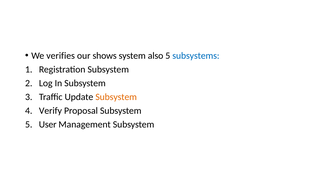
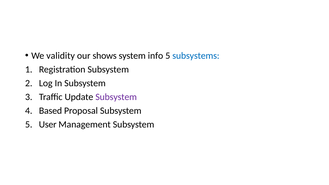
verifies: verifies -> validity (61, 56)
also: also -> info (156, 56)
Subsystem colour: orange -> purple (116, 97)
Verify: Verify -> Based (50, 111)
